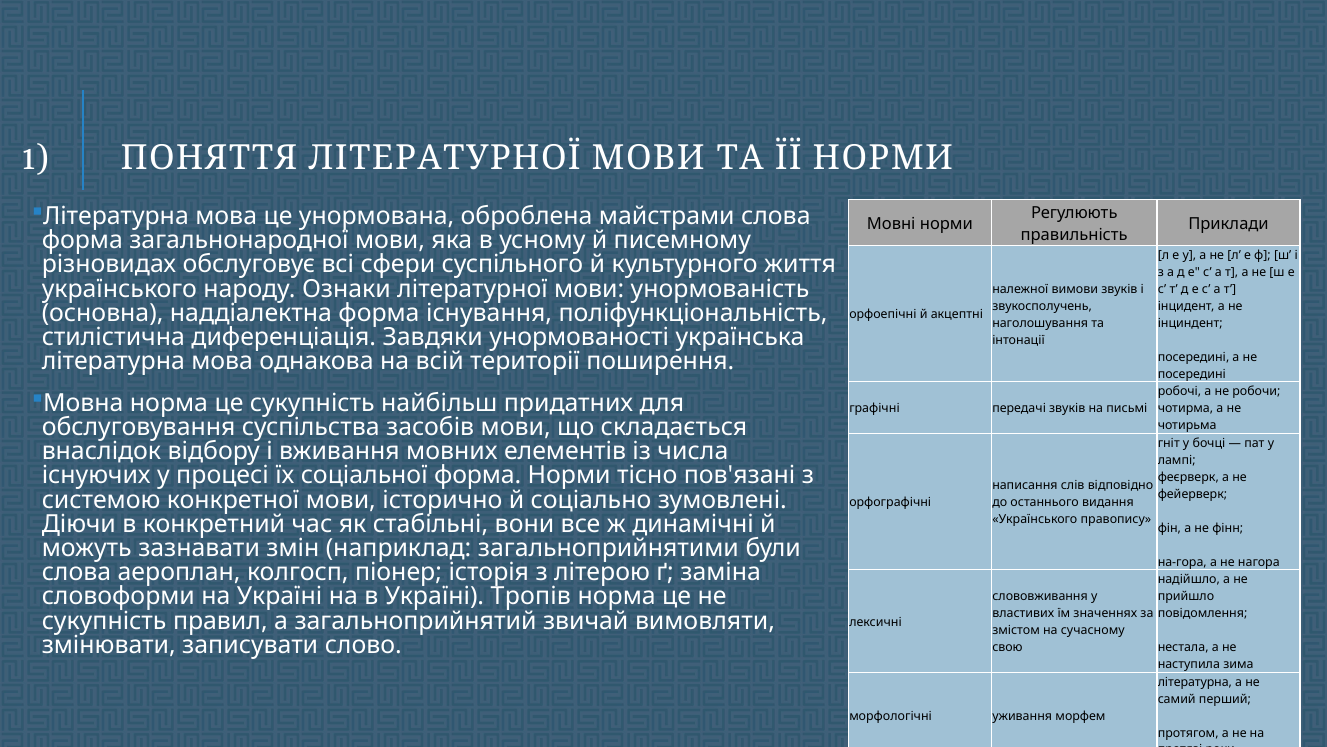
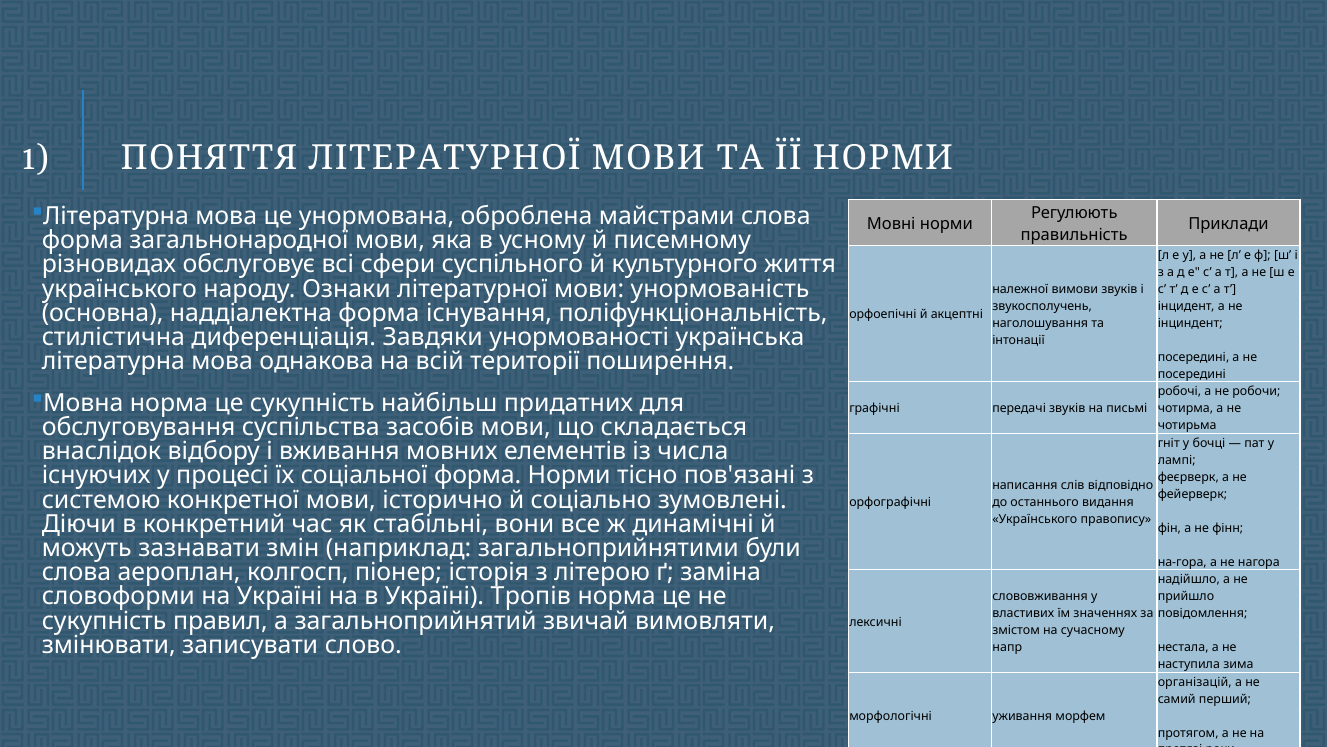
свою: свою -> напр (1007, 647)
літературна: літературна -> організацій (1195, 682)
